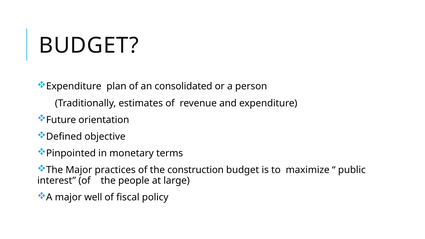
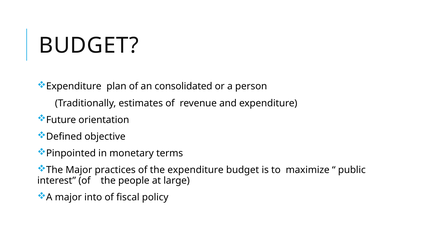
the construction: construction -> expenditure (195, 170)
well: well -> into (93, 197)
